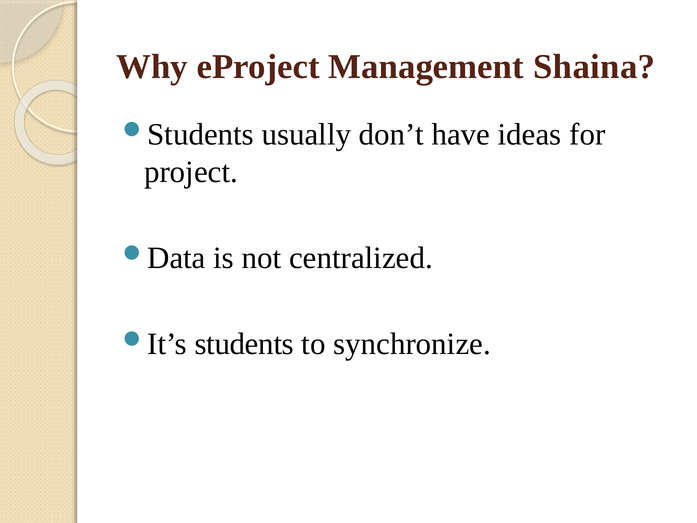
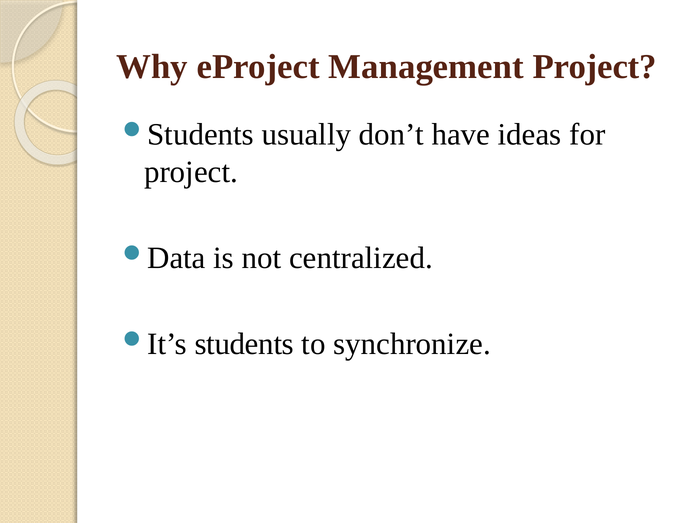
Management Shaina: Shaina -> Project (595, 67)
